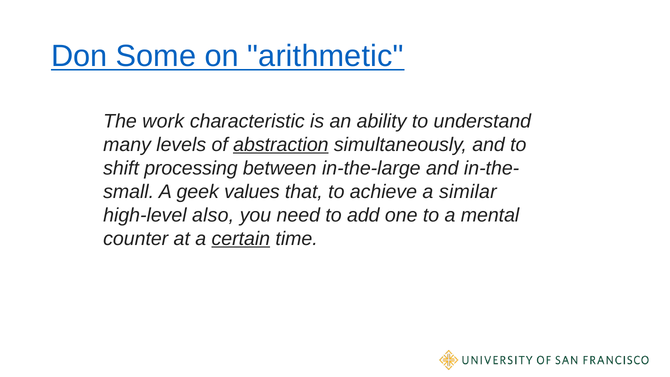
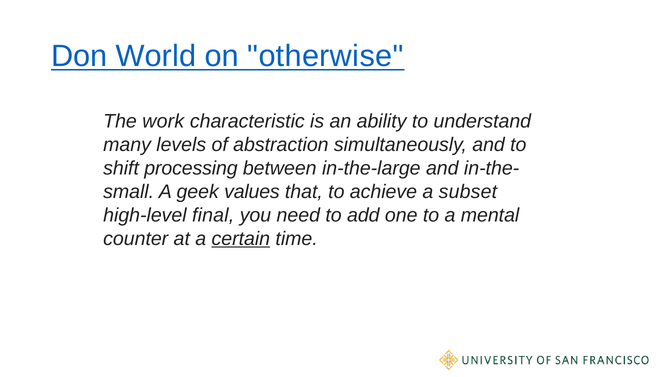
Some: Some -> World (156, 56)
arithmetic: arithmetic -> otherwise (325, 56)
abstraction underline: present -> none (281, 145)
similar: similar -> subset (468, 192)
also: also -> final (213, 215)
